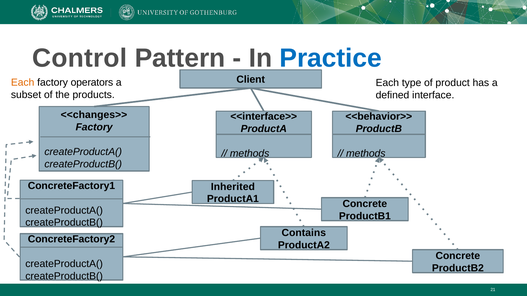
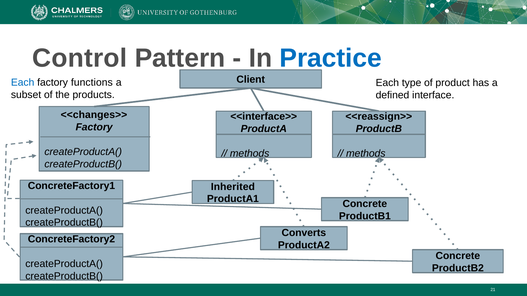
Each colour: orange -> blue (23, 83)
operators: operators -> functions (92, 83)
<<behavior>>: <<behavior>> -> <<reassign>> (379, 117)
Contains: Contains -> Converts (304, 233)
